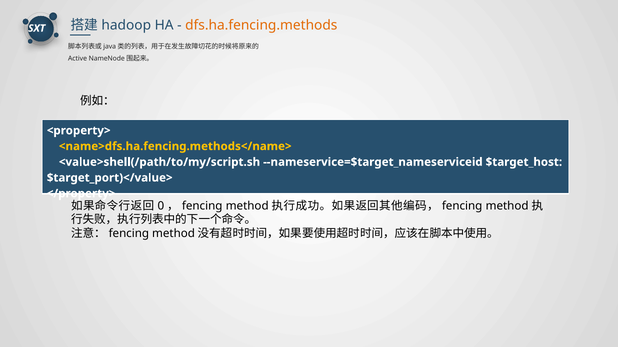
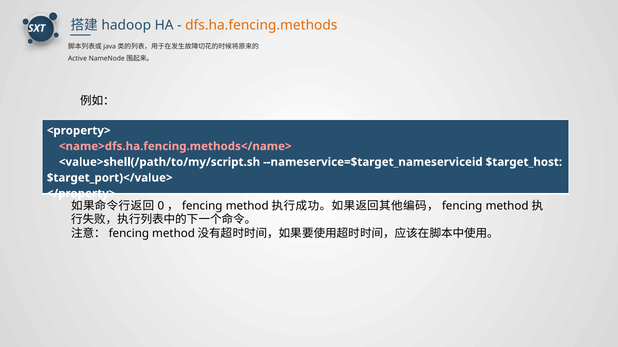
<name>dfs.ha.fencing.methods</name> colour: yellow -> pink (175, 147)
